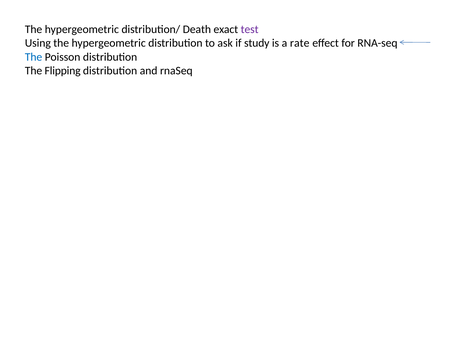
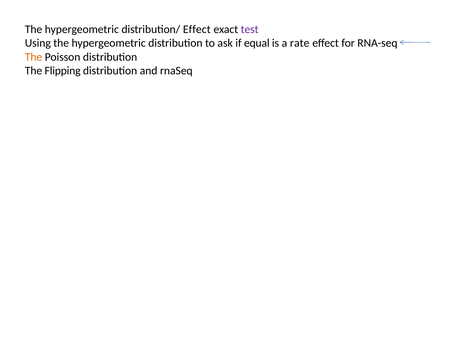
distribution/ Death: Death -> Effect (197, 29)
study: study -> equal (257, 43)
The colour: blue -> orange (34, 57)
